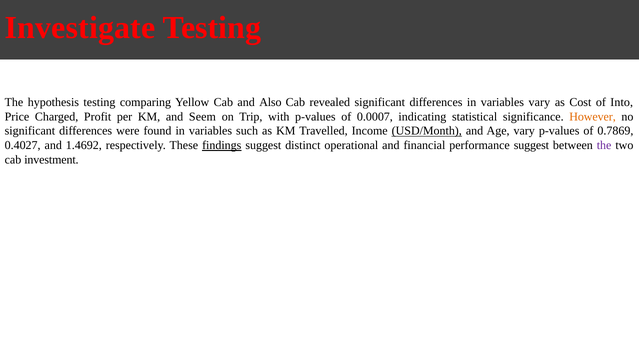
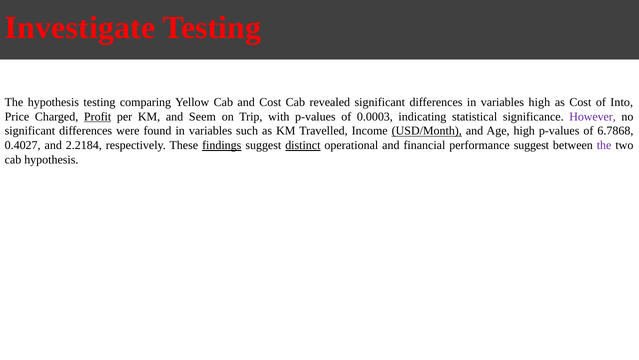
and Also: Also -> Cost (270, 102)
variables vary: vary -> high (539, 102)
Profit underline: none -> present (98, 116)
0.0007: 0.0007 -> 0.0003 (375, 116)
However colour: orange -> purple (593, 116)
Age vary: vary -> high (524, 131)
0.7869: 0.7869 -> 6.7868 (615, 131)
1.4692: 1.4692 -> 2.2184 (84, 145)
distinct underline: none -> present (303, 145)
cab investment: investment -> hypothesis (51, 160)
